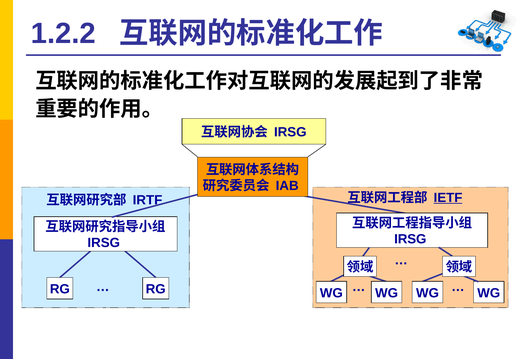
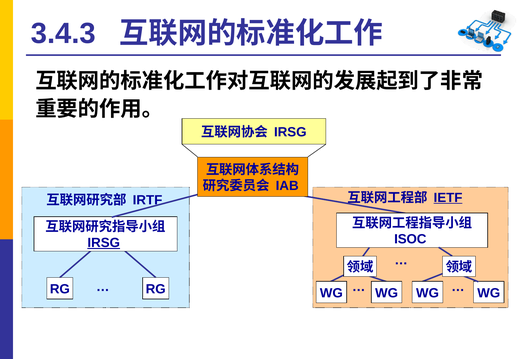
1.2.2: 1.2.2 -> 3.4.3 (63, 33)
IRSG: IRSG -> ISOC (410, 239)
IRSG underline: none -> present (104, 243)
